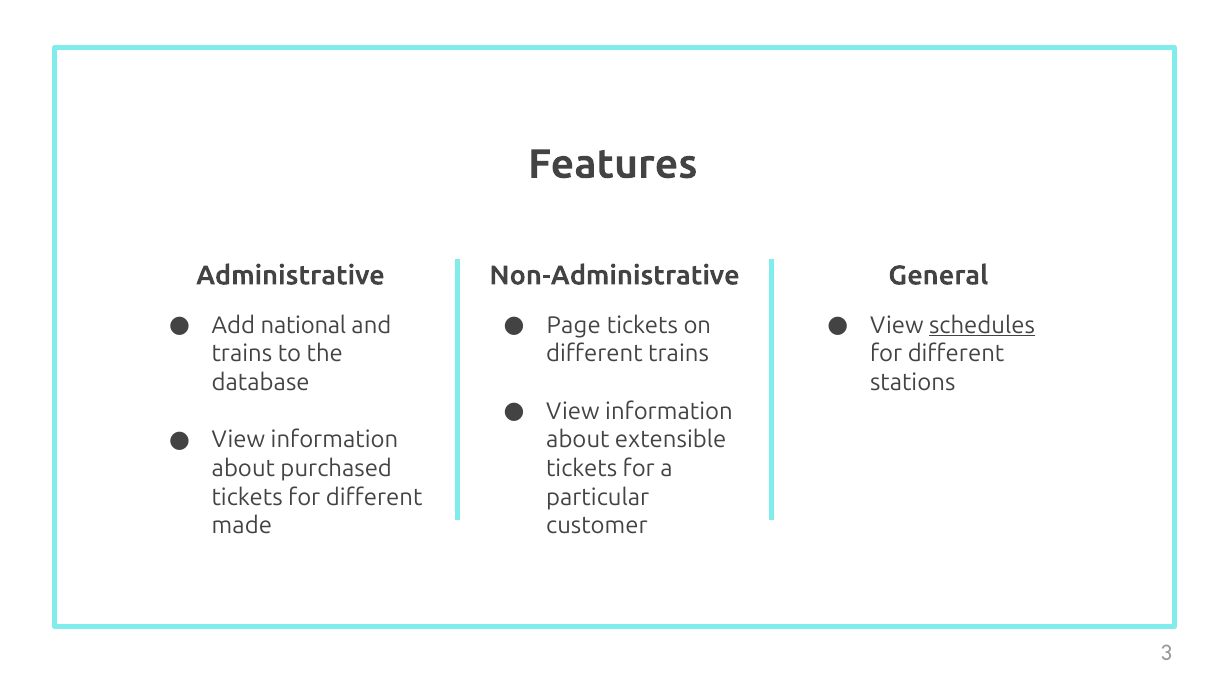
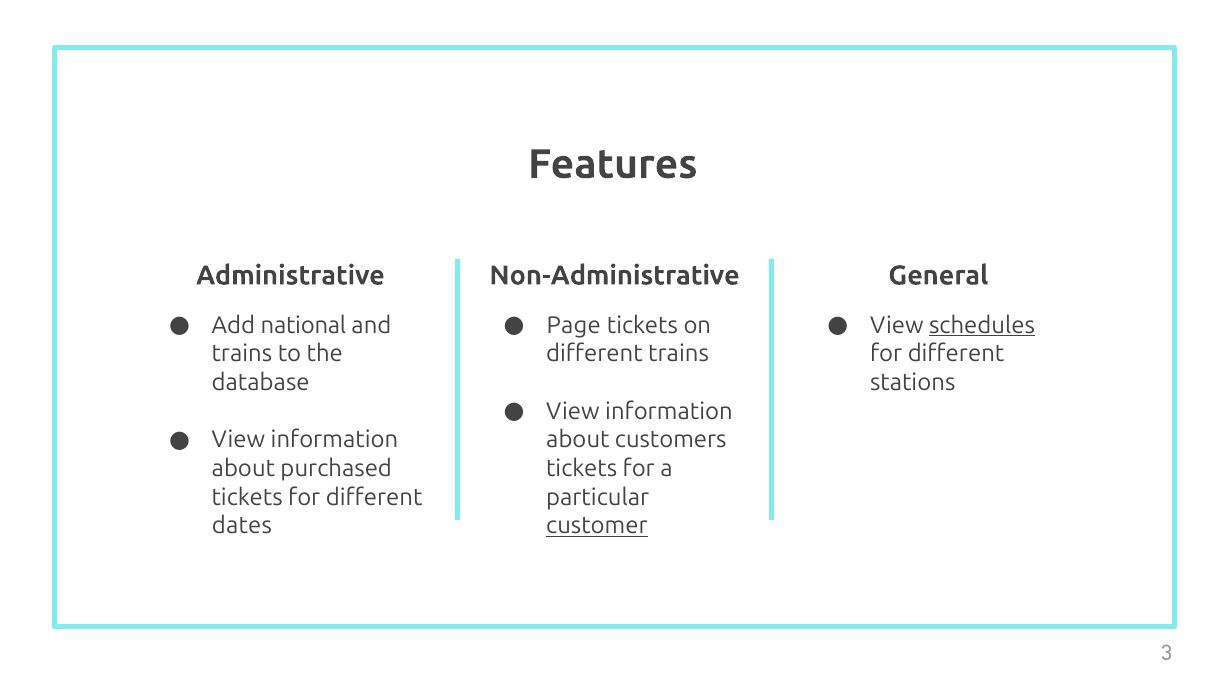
extensible: extensible -> customers (671, 440)
made: made -> dates (242, 526)
customer underline: none -> present (597, 526)
